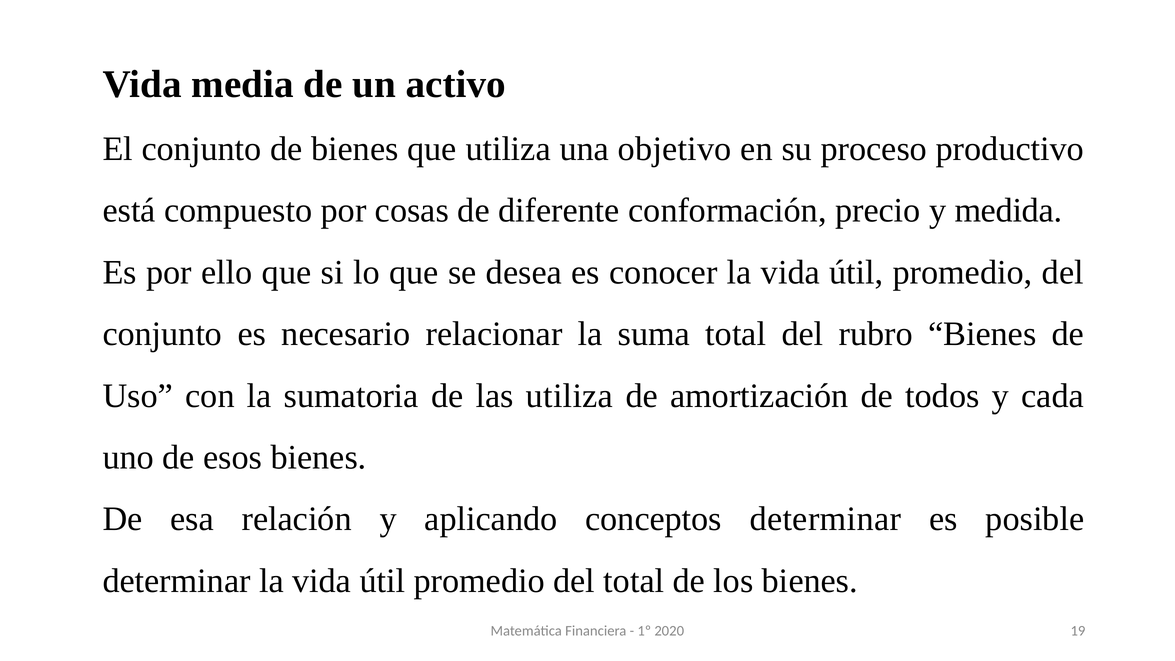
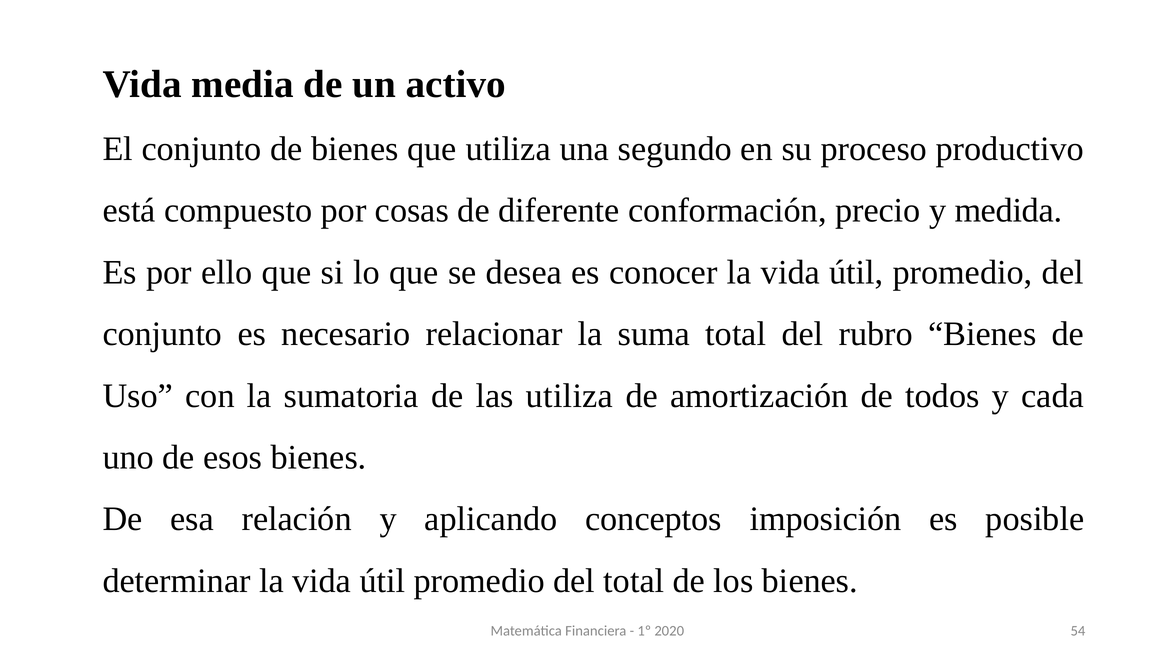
objetivo: objetivo -> segundo (675, 149)
conceptos determinar: determinar -> imposición (826, 519)
19: 19 -> 54 (1078, 631)
